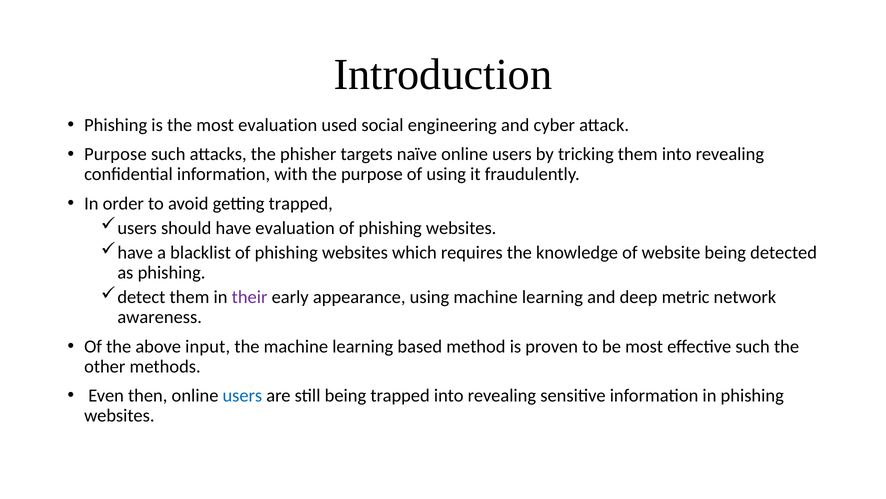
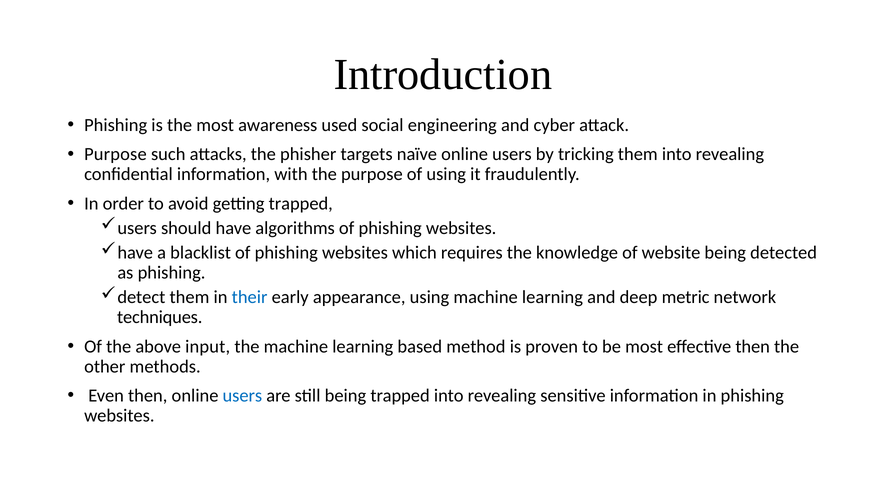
most evaluation: evaluation -> awareness (278, 125)
have evaluation: evaluation -> algorithms (295, 228)
their colour: purple -> blue (250, 297)
awareness: awareness -> techniques (160, 317)
effective such: such -> then (753, 346)
